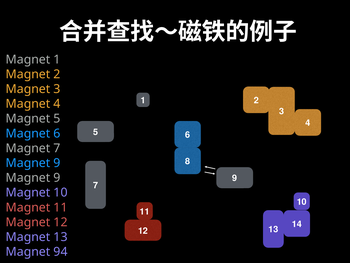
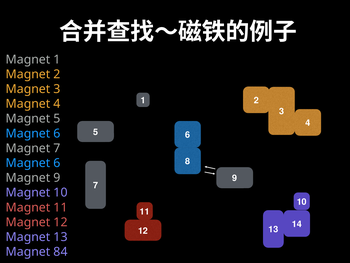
9: 9 -> 6 (57, 163)
94: 94 -> 84 (61, 251)
